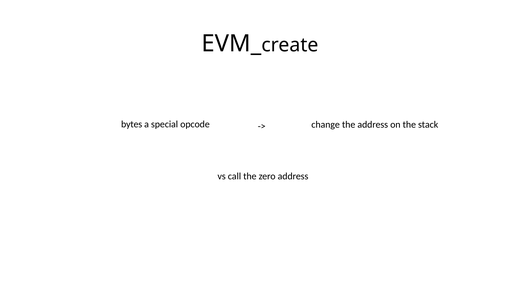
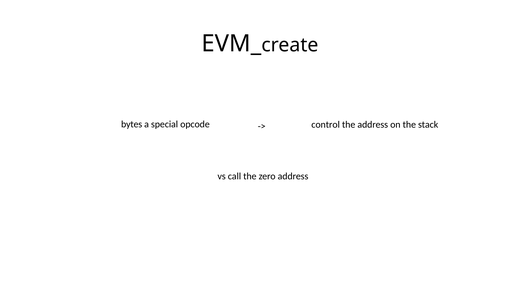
change: change -> control (326, 124)
